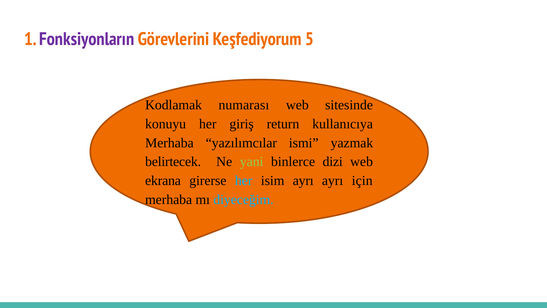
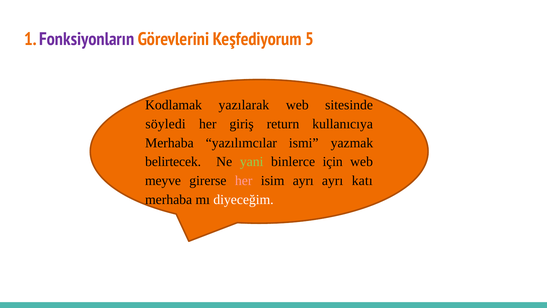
numarası: numarası -> yazılarak (244, 105)
konuyu: konuyu -> söyledi (166, 124)
dizi: dizi -> için (333, 162)
ekrana: ekrana -> meyve (163, 180)
her colour: light blue -> pink (244, 180)
için: için -> katı (362, 180)
diyeceğim colour: light blue -> white (243, 199)
